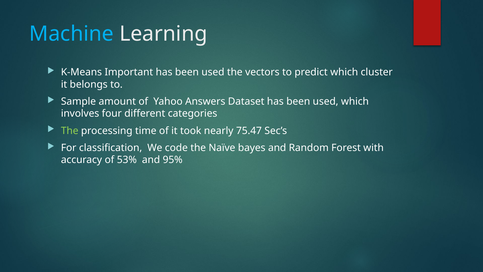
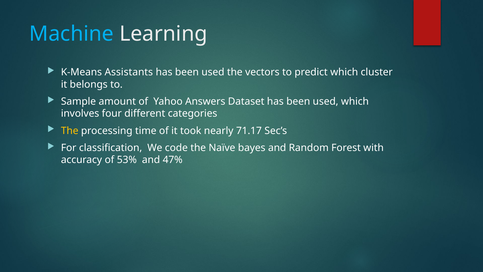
Important: Important -> Assistants (129, 72)
The colour: light green -> yellow (70, 131)
75.47: 75.47 -> 71.17 (249, 131)
95%: 95% -> 47% (173, 160)
